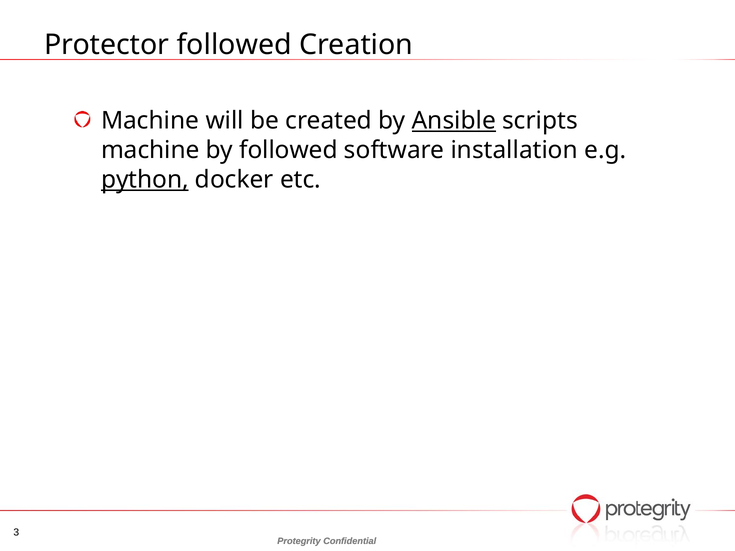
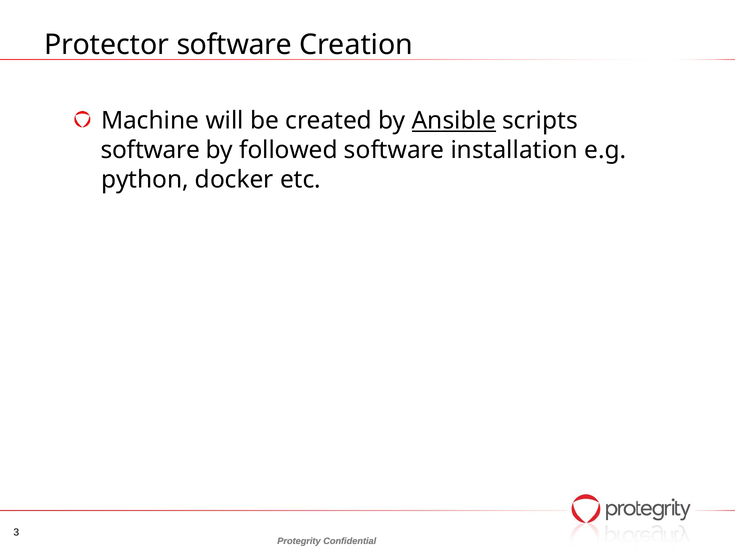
Protector followed: followed -> software (234, 45)
machine: machine -> software (150, 150)
python underline: present -> none (145, 180)
